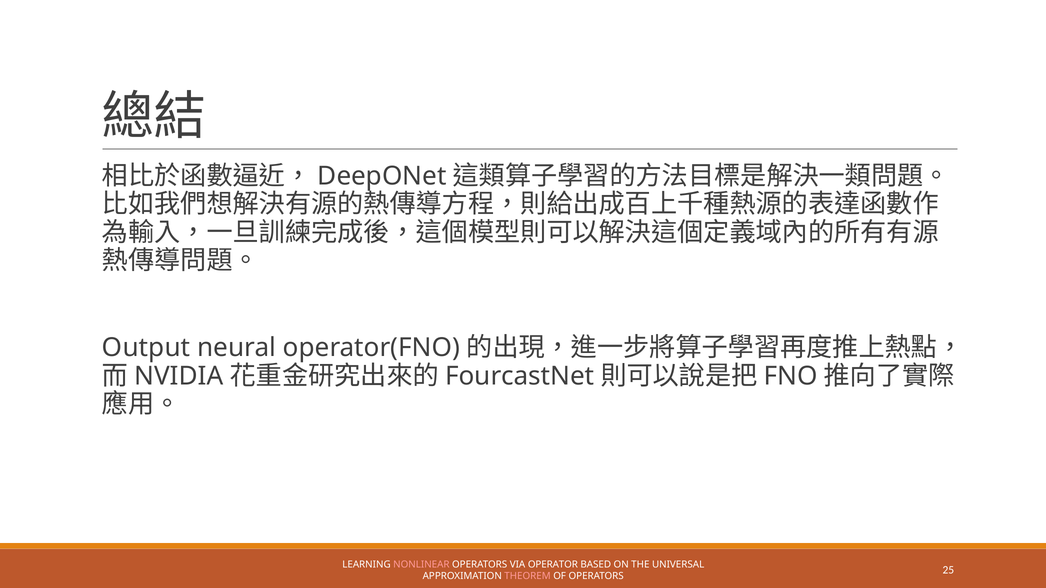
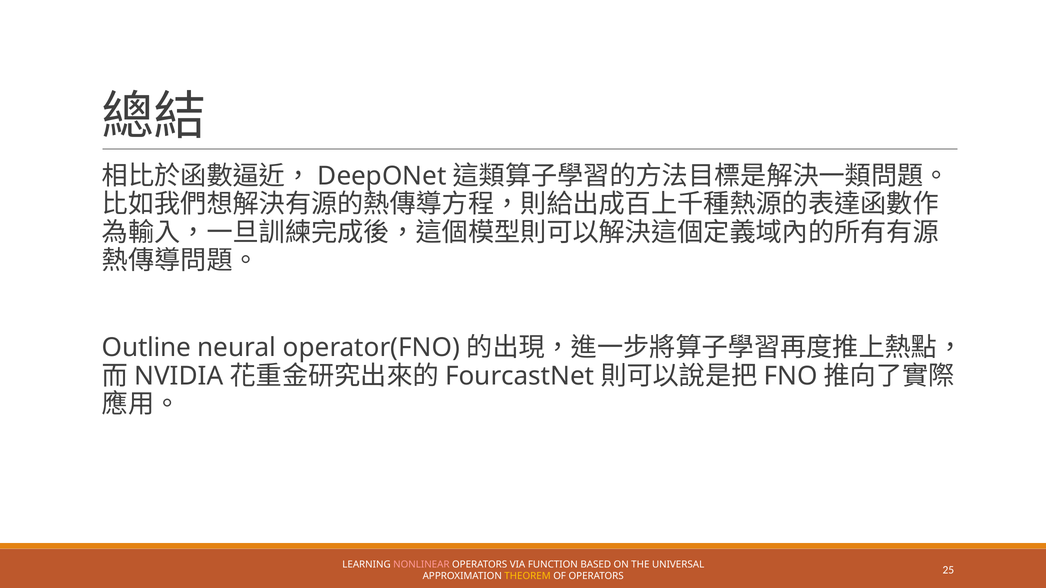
Output: Output -> Outline (146, 348)
OPERATOR: OPERATOR -> FUNCTION (553, 565)
THEOREM colour: pink -> yellow (528, 576)
